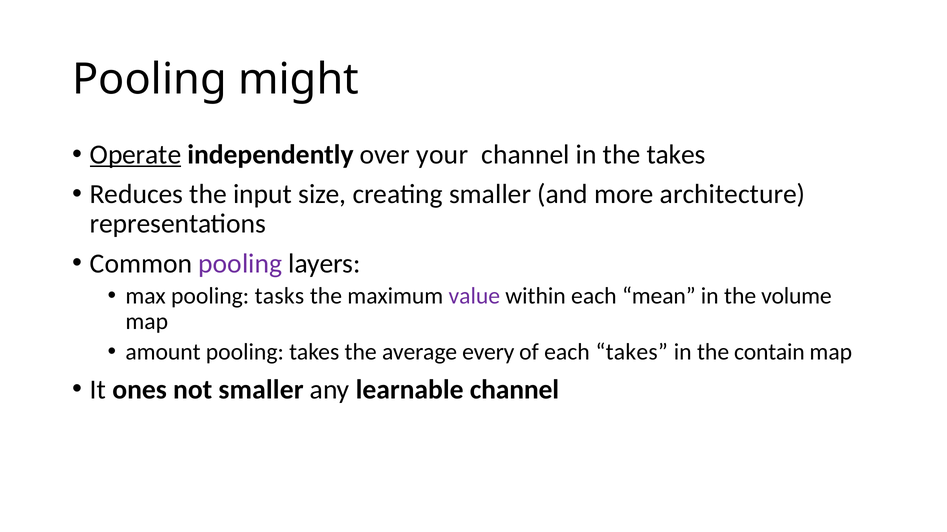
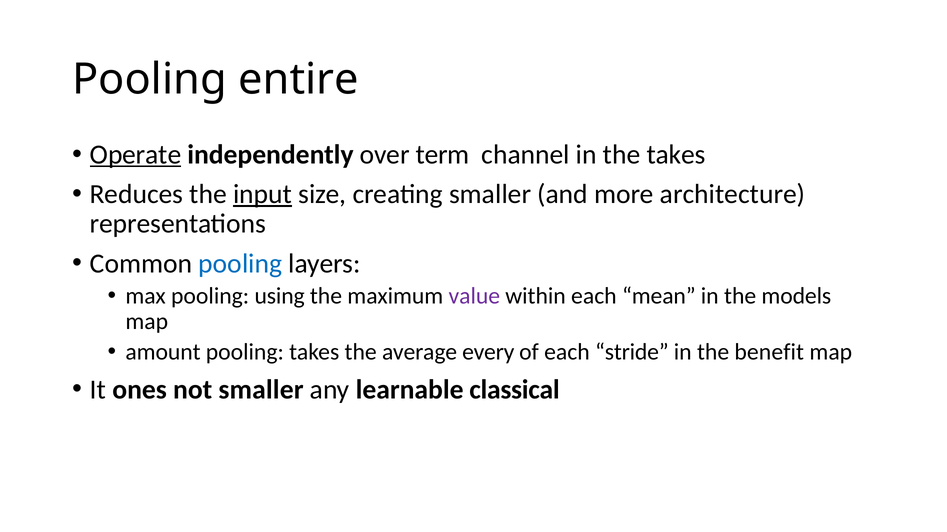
might: might -> entire (299, 80)
your: your -> term (443, 155)
input underline: none -> present (263, 194)
pooling colour: purple -> blue (240, 264)
tasks: tasks -> using (280, 296)
volume: volume -> models (796, 296)
each takes: takes -> stride (632, 352)
contain: contain -> benefit (769, 352)
learnable channel: channel -> classical (515, 390)
